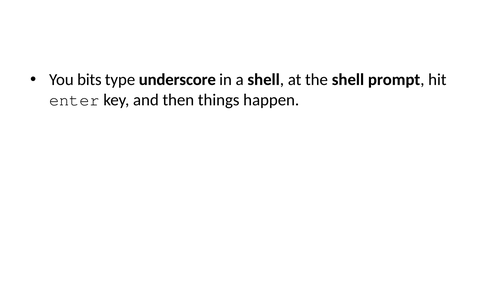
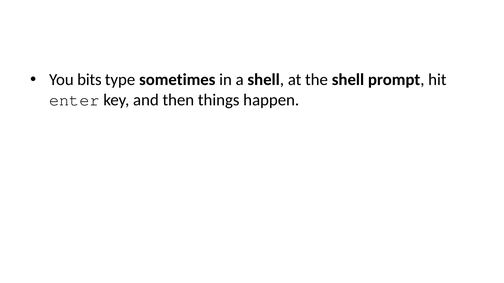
underscore: underscore -> sometimes (177, 80)
